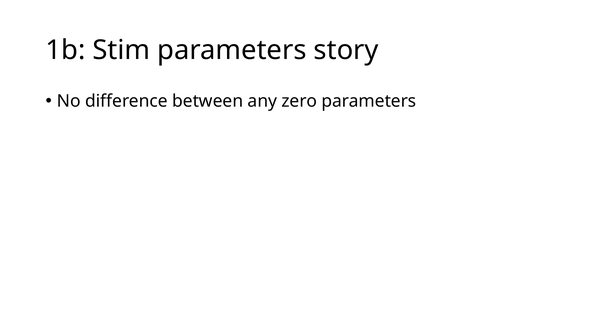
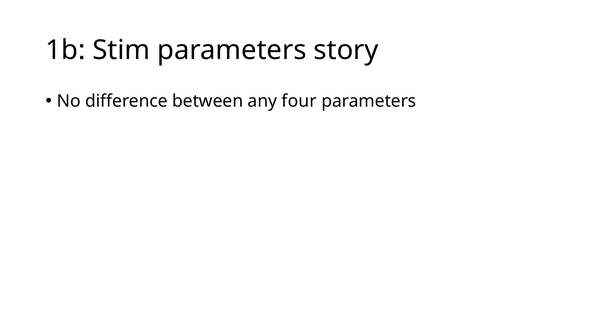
zero: zero -> four (299, 101)
